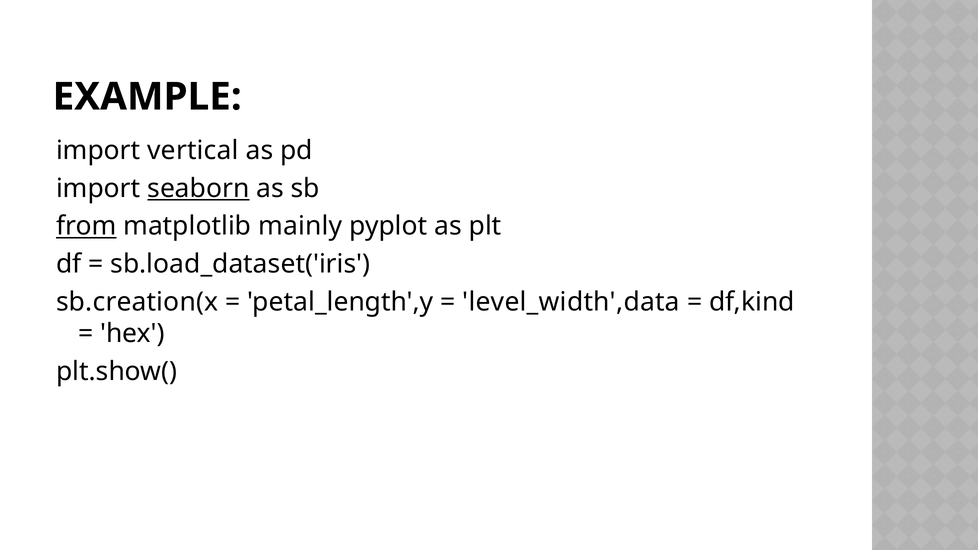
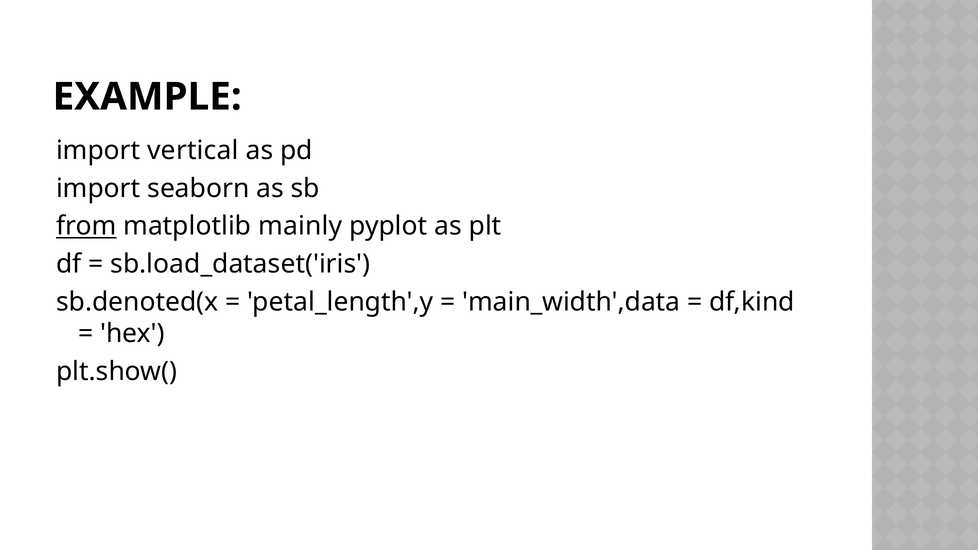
seaborn underline: present -> none (198, 188)
sb.creation(x: sb.creation(x -> sb.denoted(x (137, 302)
level_width',data: level_width',data -> main_width',data (571, 302)
